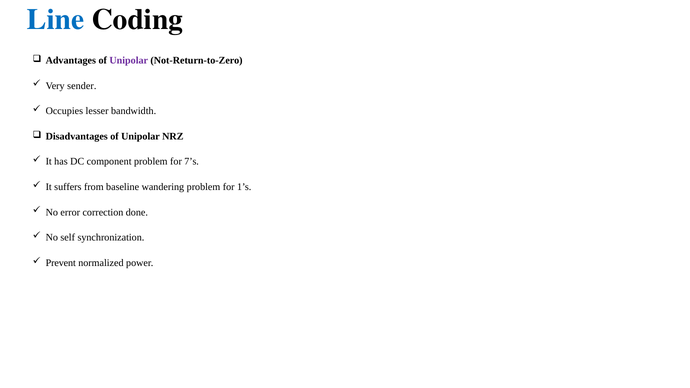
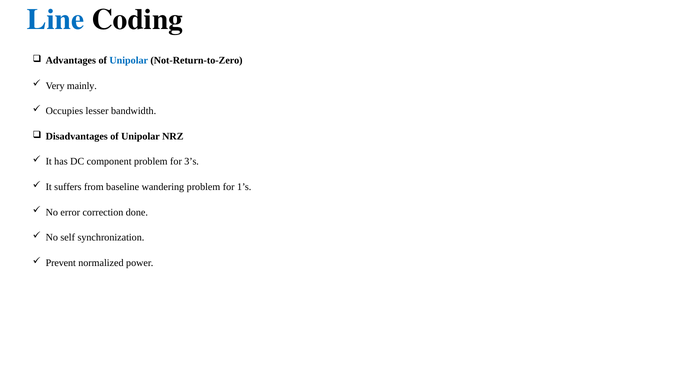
Unipolar colour: purple -> blue (129, 61)
sender: sender -> mainly (82, 86)
7’s: 7’s -> 3’s (192, 162)
